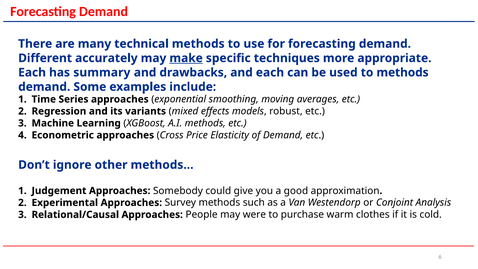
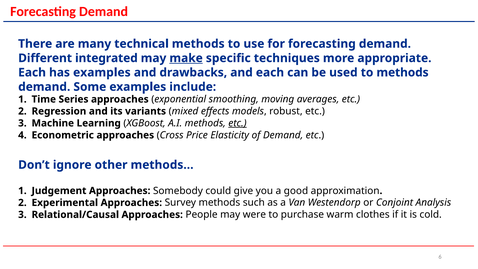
accurately: accurately -> integrated (106, 58)
has summary: summary -> examples (102, 72)
etc underline: none -> present (237, 123)
